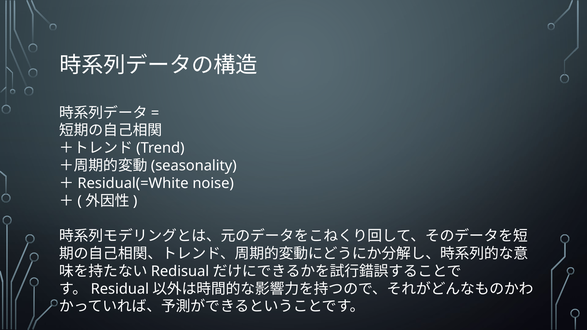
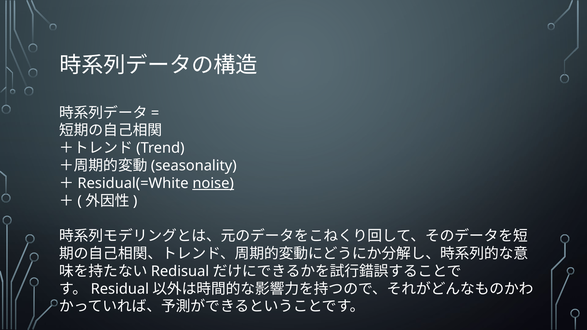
noise underline: none -> present (213, 183)
